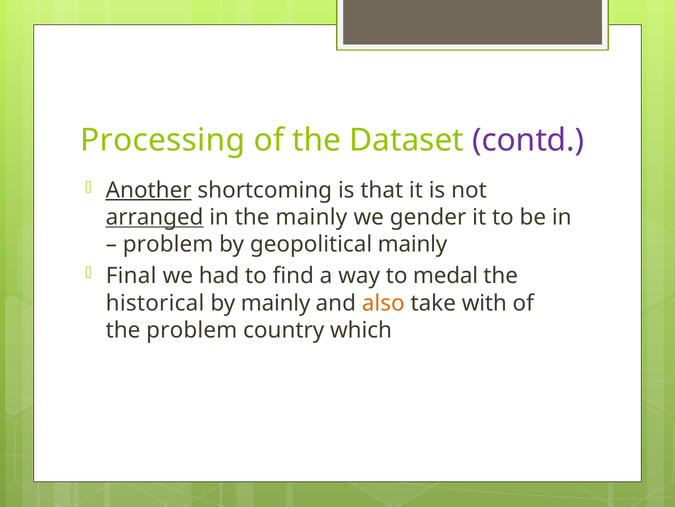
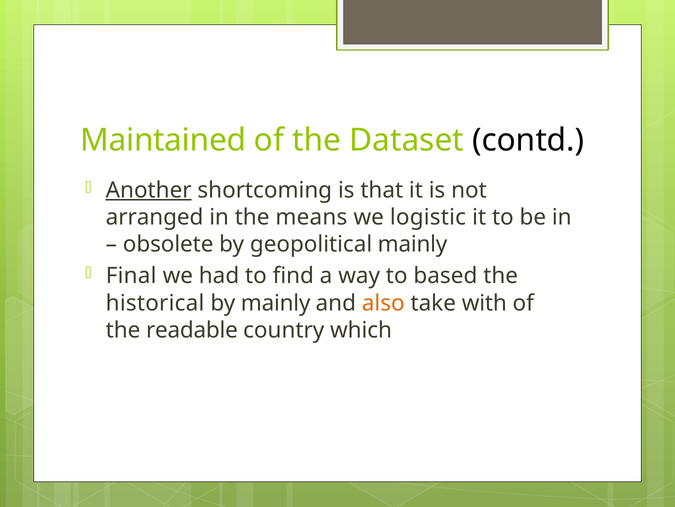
Processing: Processing -> Maintained (163, 140)
contd colour: purple -> black (528, 140)
arranged underline: present -> none (155, 217)
the mainly: mainly -> means (311, 217)
gender: gender -> logistic (428, 217)
problem: problem -> obsolete (168, 244)
medal: medal -> based (445, 276)
the problem: problem -> readable (192, 330)
